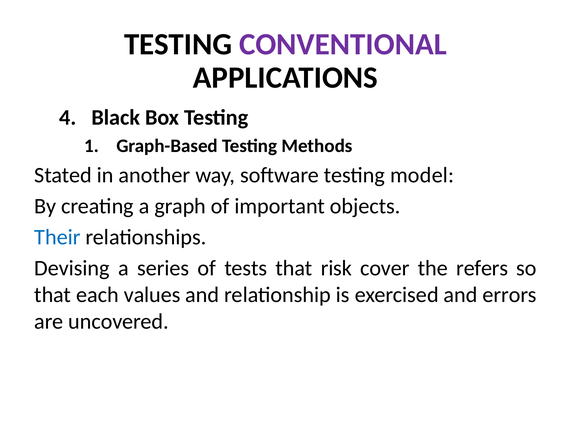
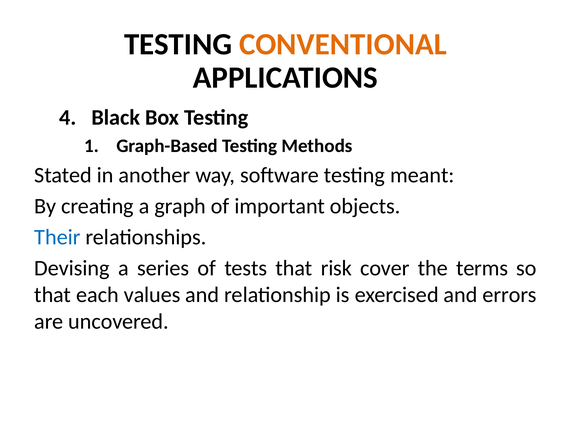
CONVENTIONAL colour: purple -> orange (343, 44)
model: model -> meant (422, 175)
refers: refers -> terms (482, 268)
